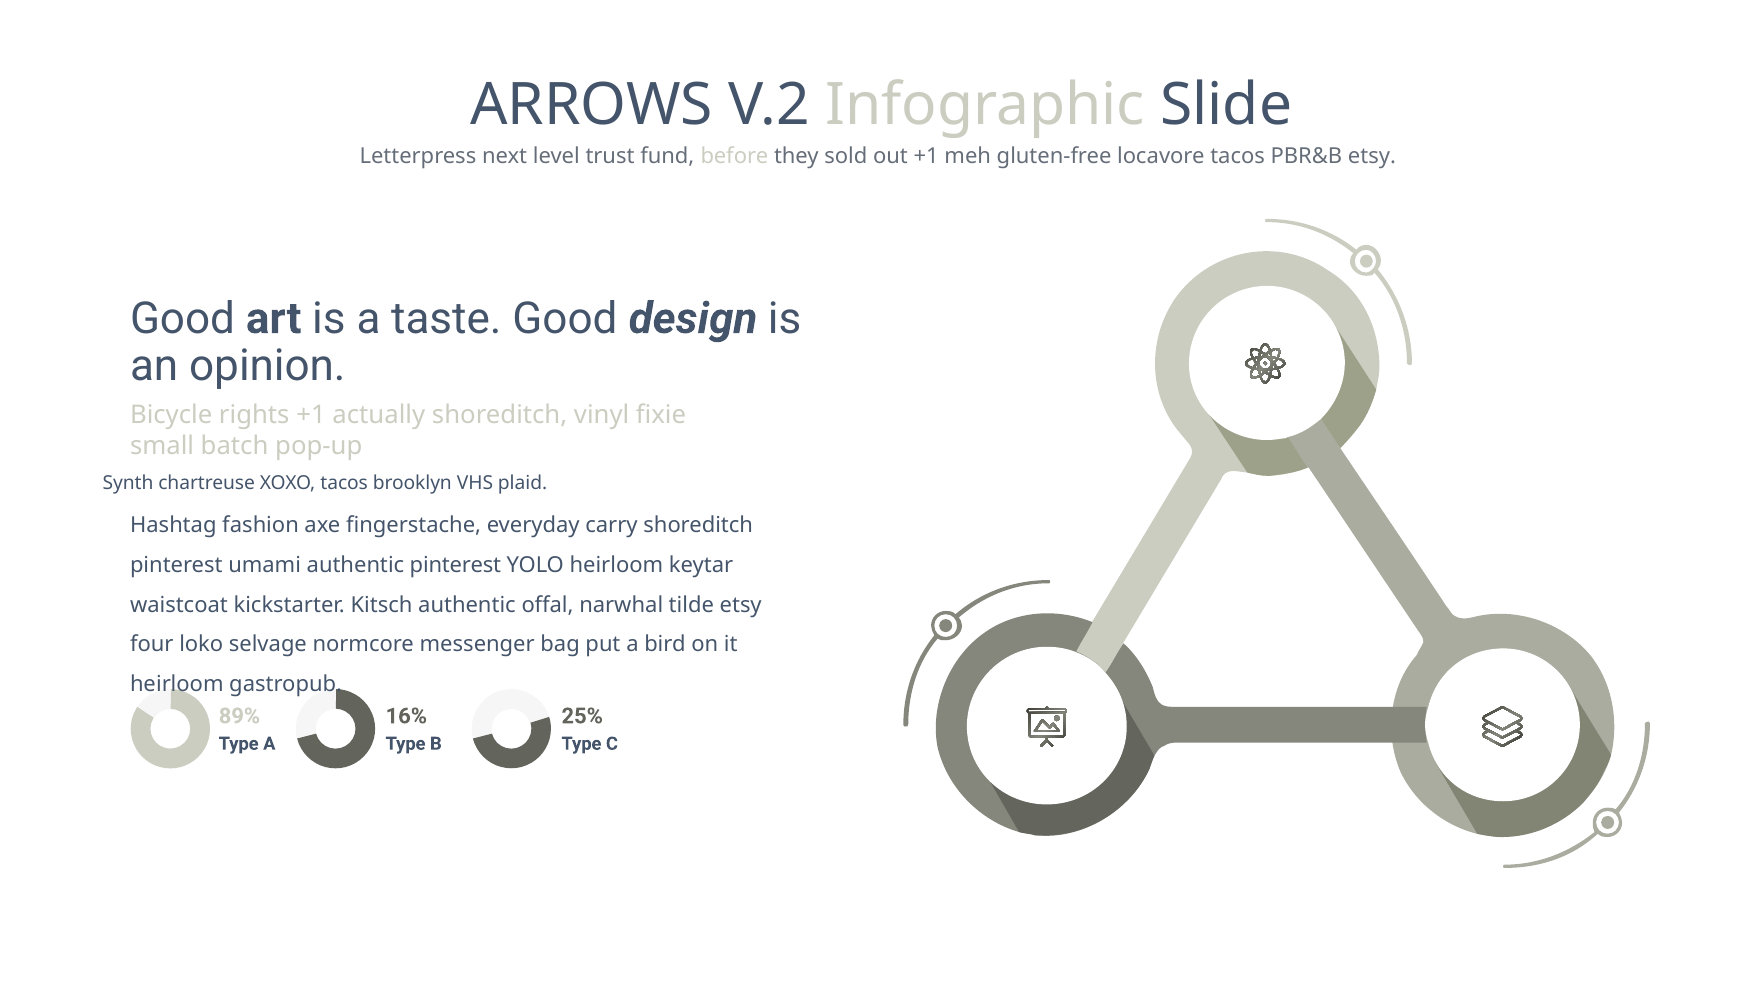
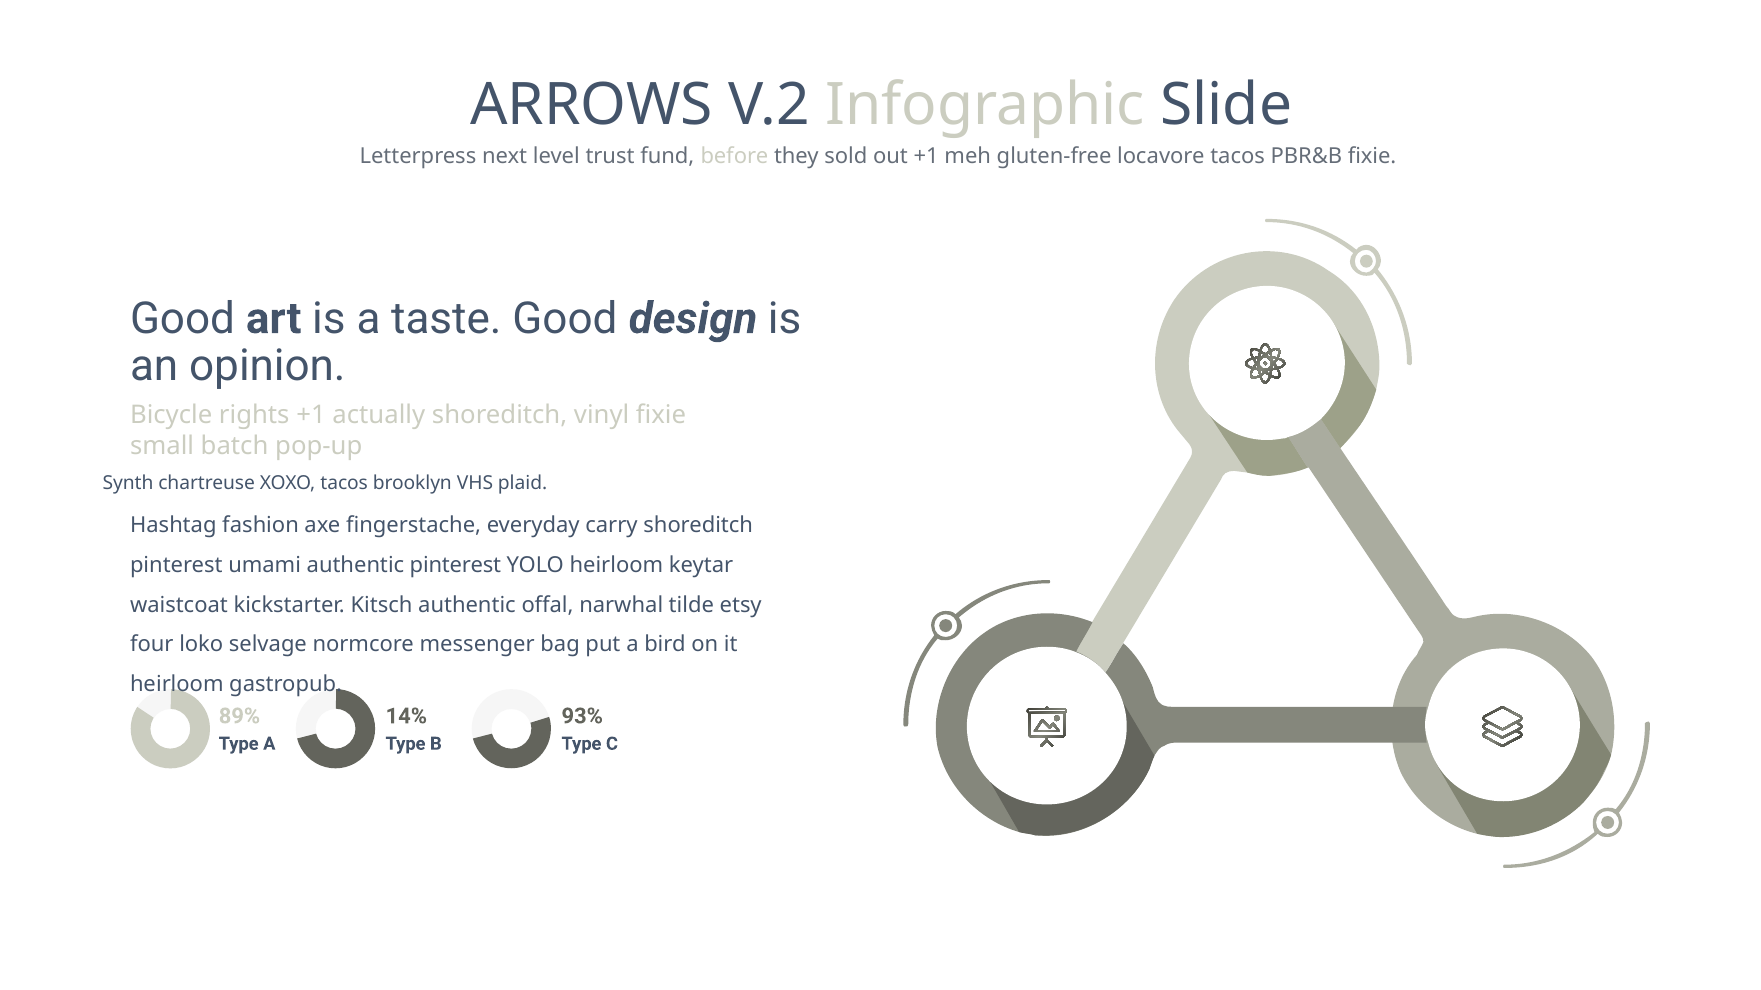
PBR&B etsy: etsy -> fixie (1372, 157)
16%: 16% -> 14% (406, 716)
25%: 25% -> 93% (582, 716)
